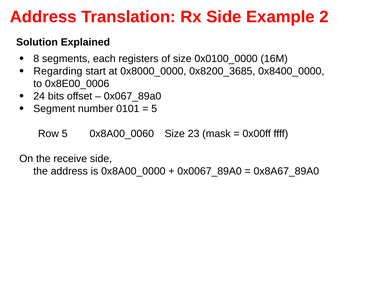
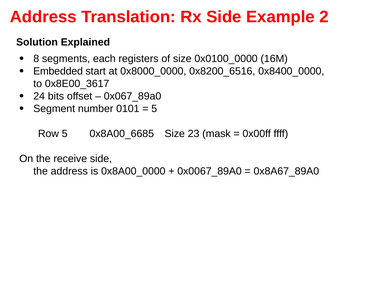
Regarding: Regarding -> Embedded (58, 71)
0x8200_3685: 0x8200_3685 -> 0x8200_6516 (222, 71)
0x8E00_0006: 0x8E00_0006 -> 0x8E00_3617 (77, 84)
0x8A00_0060: 0x8A00_0060 -> 0x8A00_6685 (122, 134)
